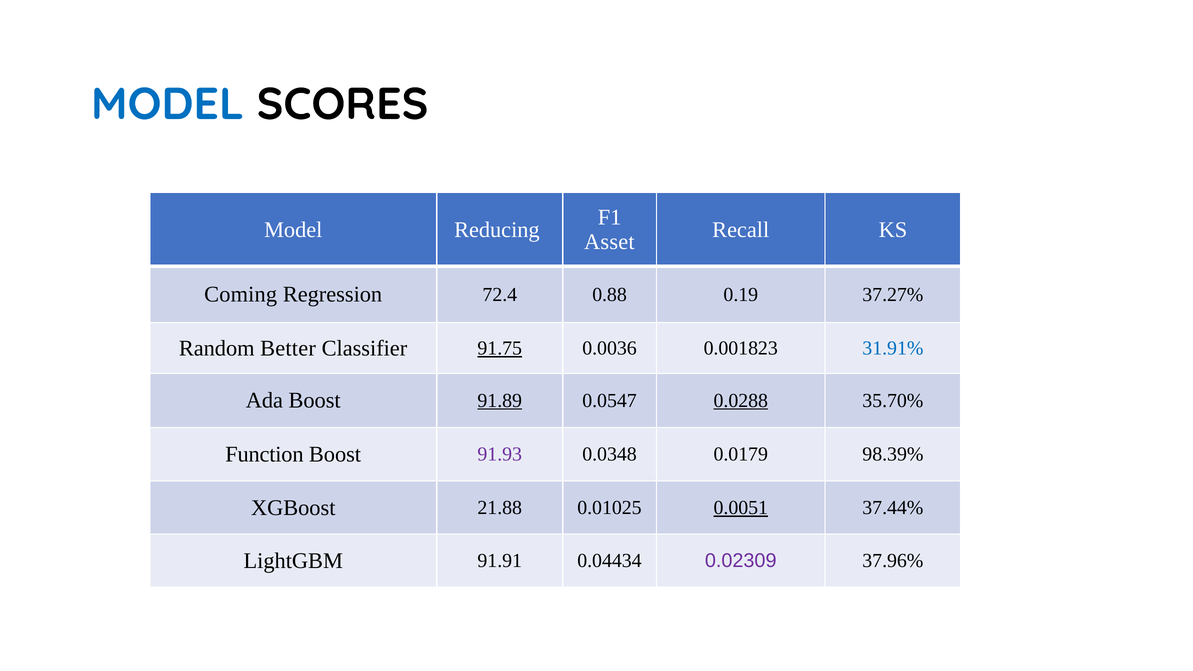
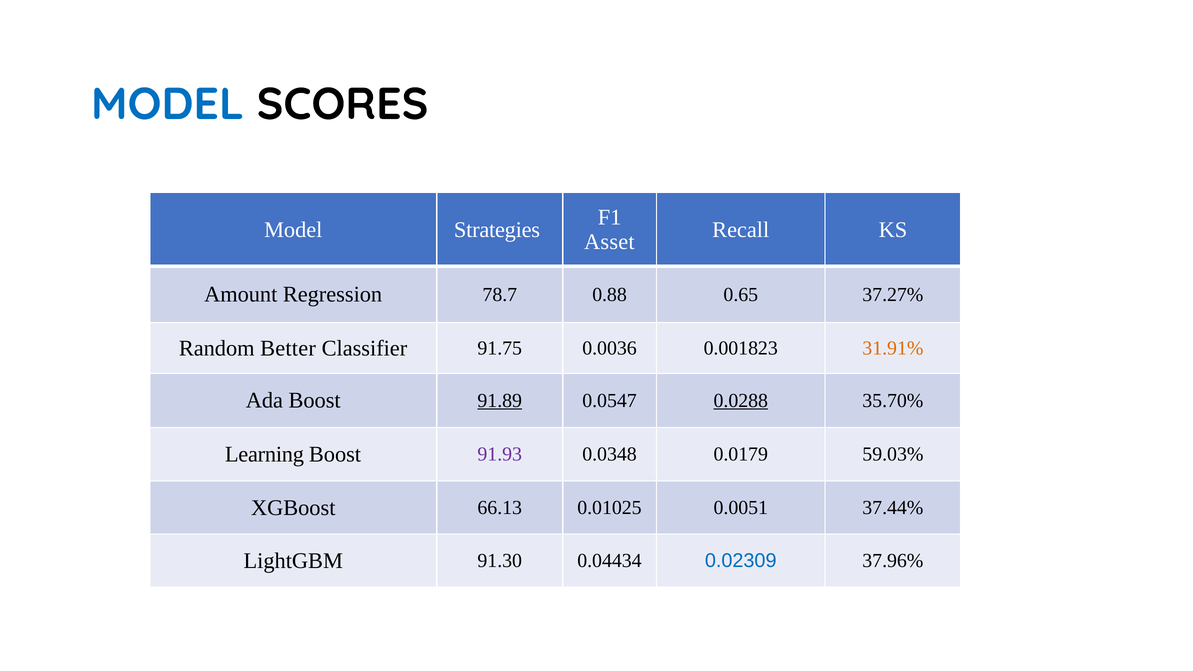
Reducing: Reducing -> Strategies (497, 230)
Coming: Coming -> Amount (241, 295)
72.4: 72.4 -> 78.7 (500, 295)
0.19: 0.19 -> 0.65 (741, 295)
91.75 underline: present -> none (500, 348)
31.91% colour: blue -> orange (893, 348)
Function: Function -> Learning (264, 455)
98.39%: 98.39% -> 59.03% (893, 454)
21.88: 21.88 -> 66.13 (500, 508)
0.0051 underline: present -> none (741, 508)
91.91: 91.91 -> 91.30 (500, 561)
0.02309 colour: purple -> blue (741, 561)
